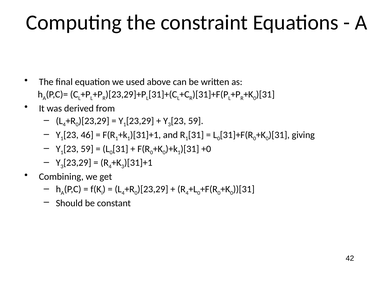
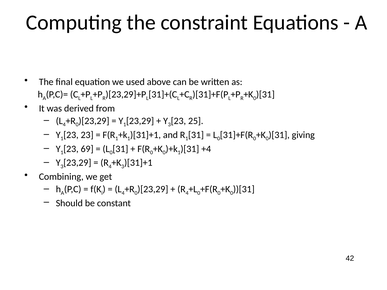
59: 59 -> 25 (196, 121)
46: 46 -> 23 (87, 135)
59: 59 -> 69 (87, 149)
+0: +0 -> +4 (206, 149)
